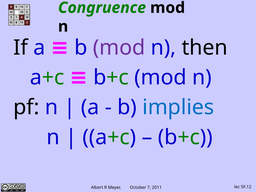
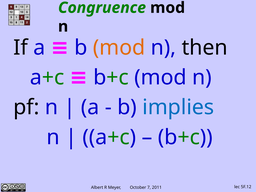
mod colour: purple -> orange (119, 48)
